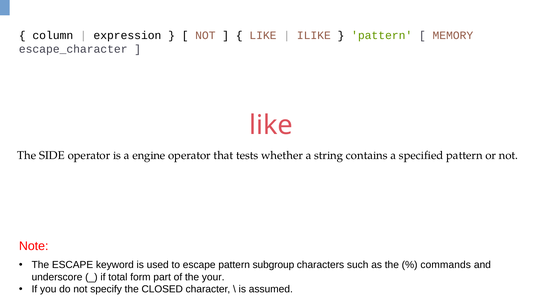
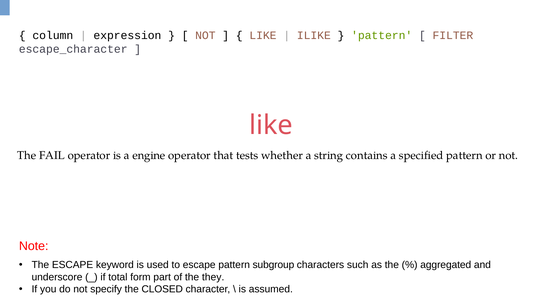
MEMORY: MEMORY -> FILTER (453, 35)
SIDE: SIDE -> FAIL (52, 155)
commands: commands -> aggregated (446, 265)
your: your -> they (213, 277)
